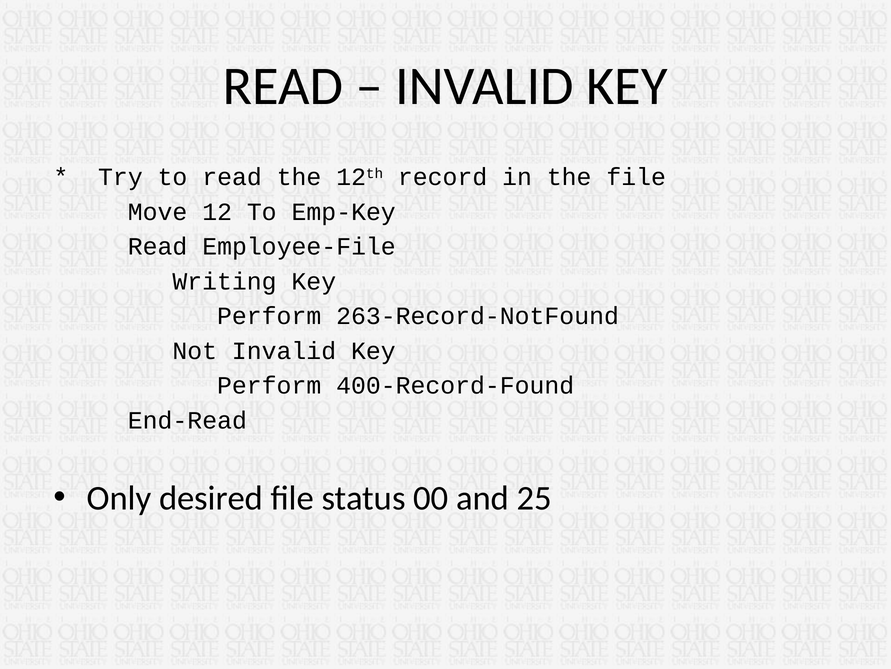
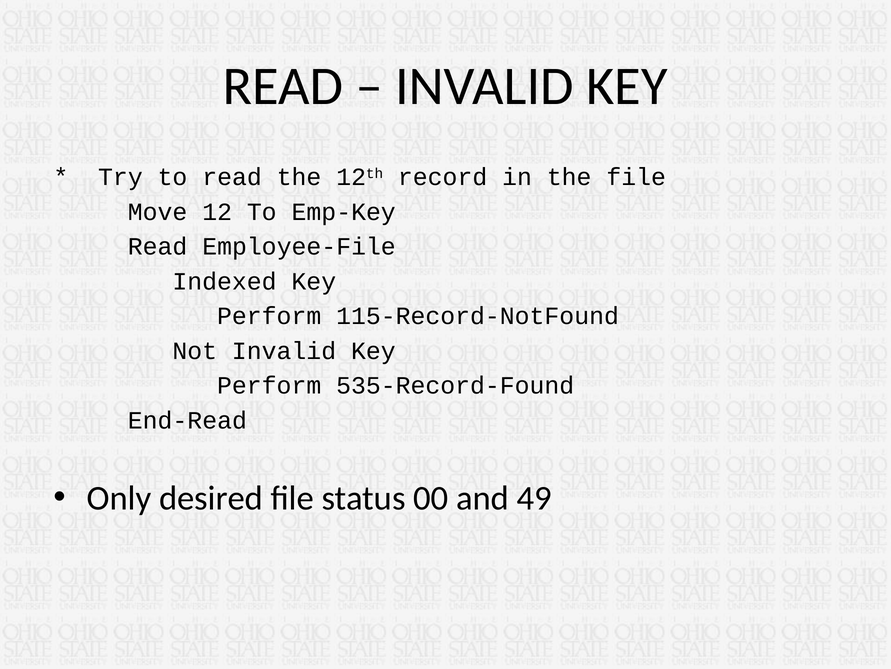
Writing: Writing -> Indexed (224, 281)
263-Record-NotFound: 263-Record-NotFound -> 115-Record-NotFound (478, 316)
400-Record-Found: 400-Record-Found -> 535-Record-Found (455, 385)
25: 25 -> 49 (534, 498)
